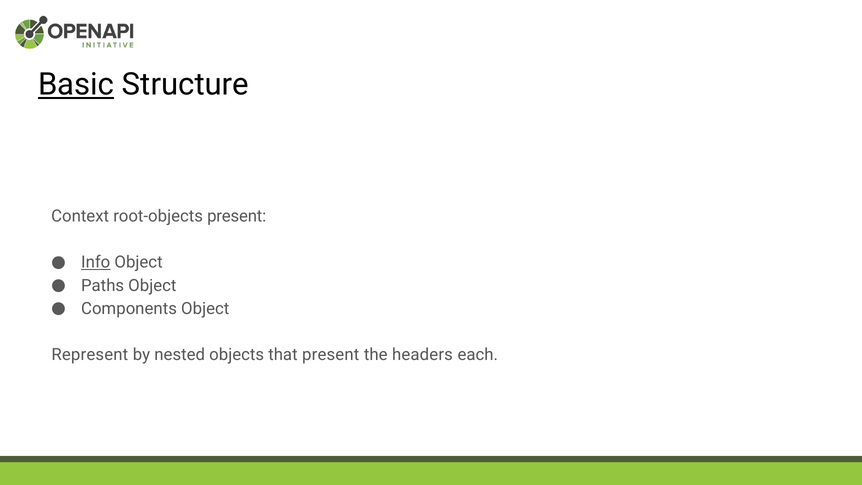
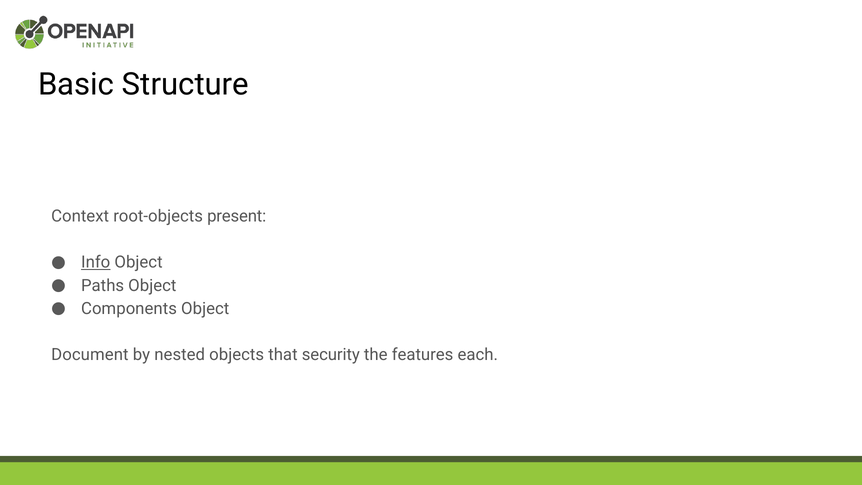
Basic underline: present -> none (76, 85)
Represent: Represent -> Document (90, 355)
that present: present -> security (331, 355)
headers: headers -> features (423, 355)
